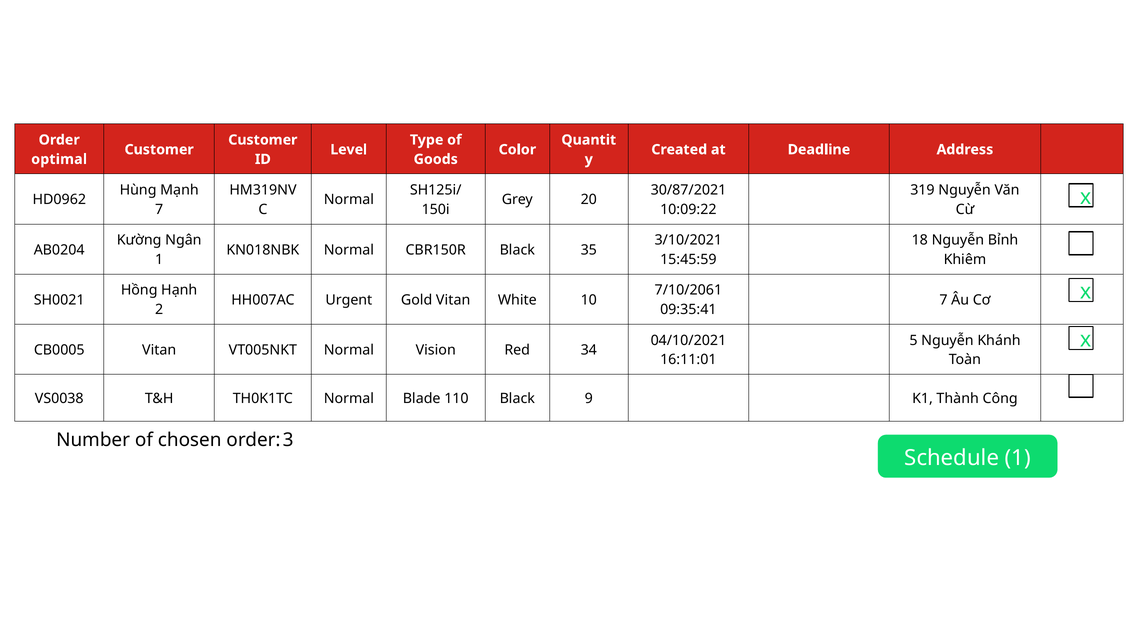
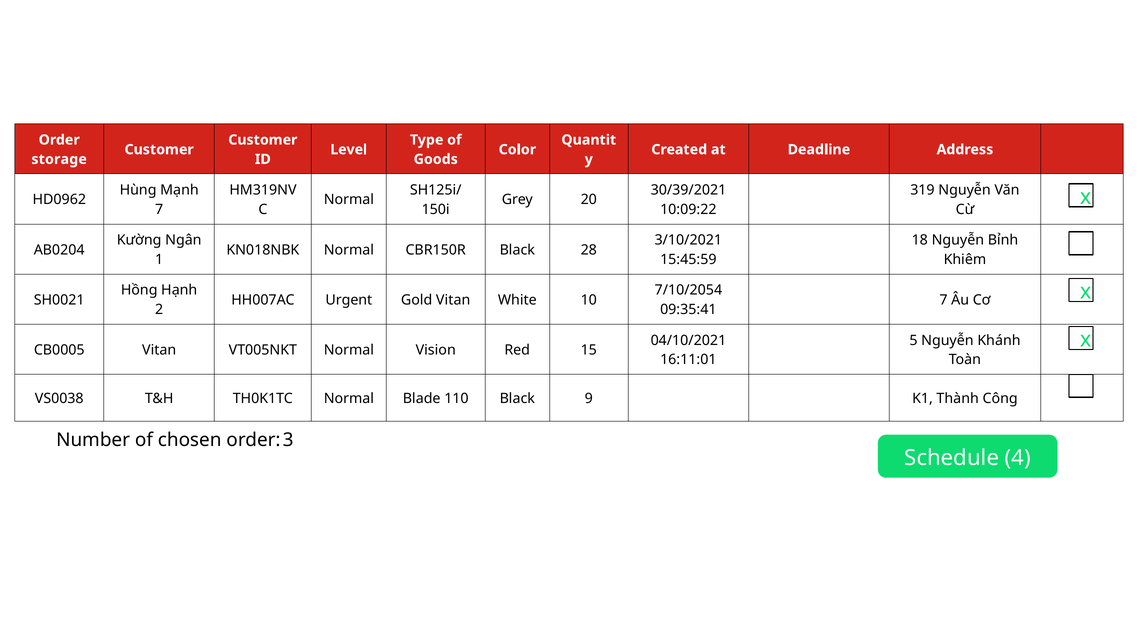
optimal: optimal -> storage (59, 159)
30/87/2021: 30/87/2021 -> 30/39/2021 (688, 190)
35: 35 -> 28 (589, 250)
7/10/2061: 7/10/2061 -> 7/10/2054 (688, 290)
34: 34 -> 15 (589, 350)
Schedule 1: 1 -> 4 (1018, 458)
